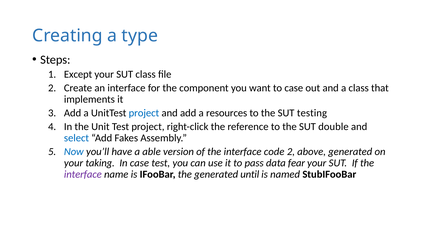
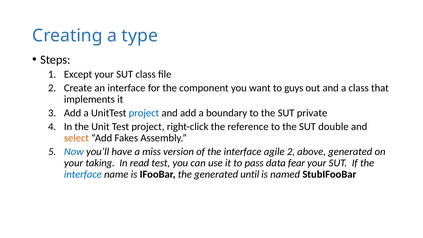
to case: case -> guys (294, 88)
resources: resources -> boundary (227, 113)
testing: testing -> private (312, 113)
select colour: blue -> orange (76, 138)
able: able -> miss (152, 152)
code: code -> agile (274, 152)
In case: case -> read (140, 163)
interface colour: purple -> blue (83, 174)
